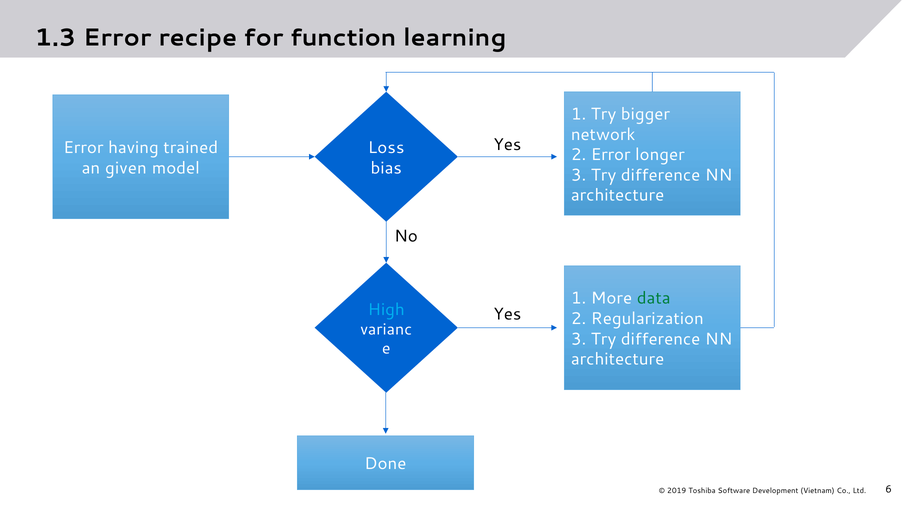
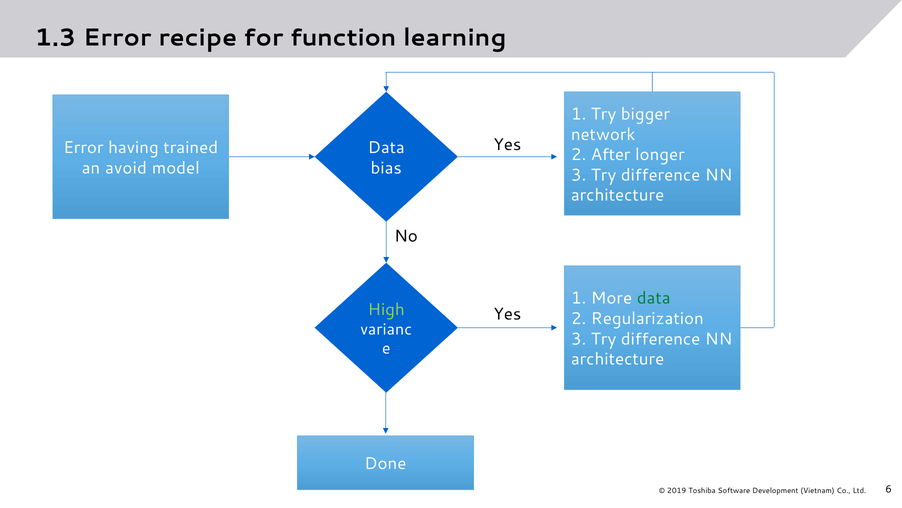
Loss: Loss -> Data (386, 148)
2 Error: Error -> After (611, 155)
given: given -> avoid (126, 168)
High colour: light blue -> light green (386, 309)
